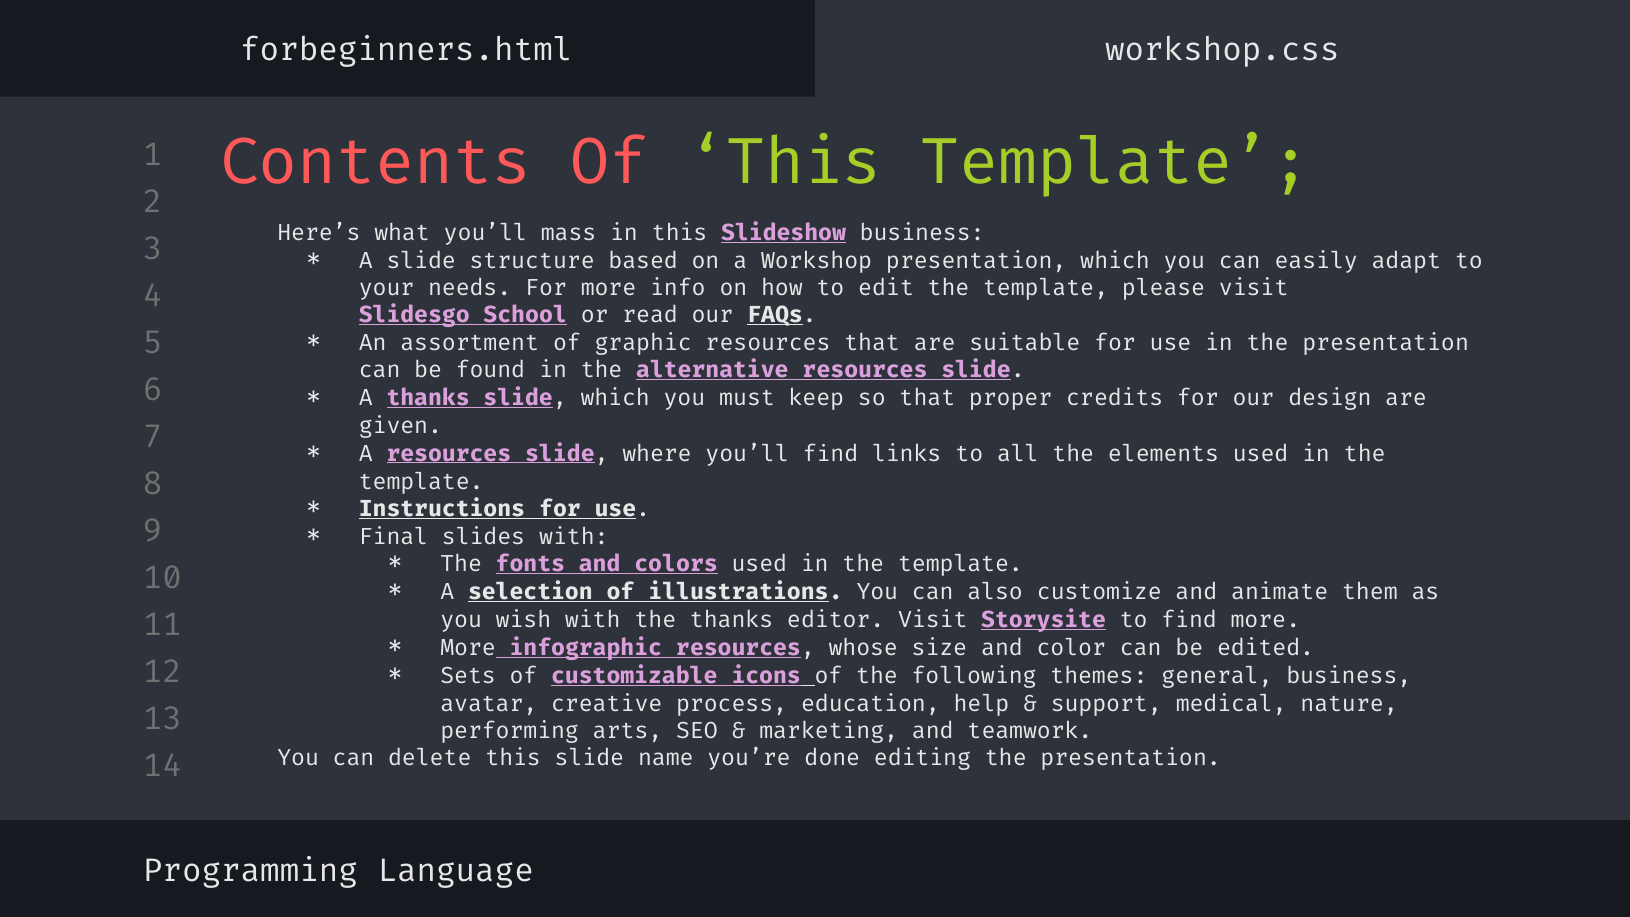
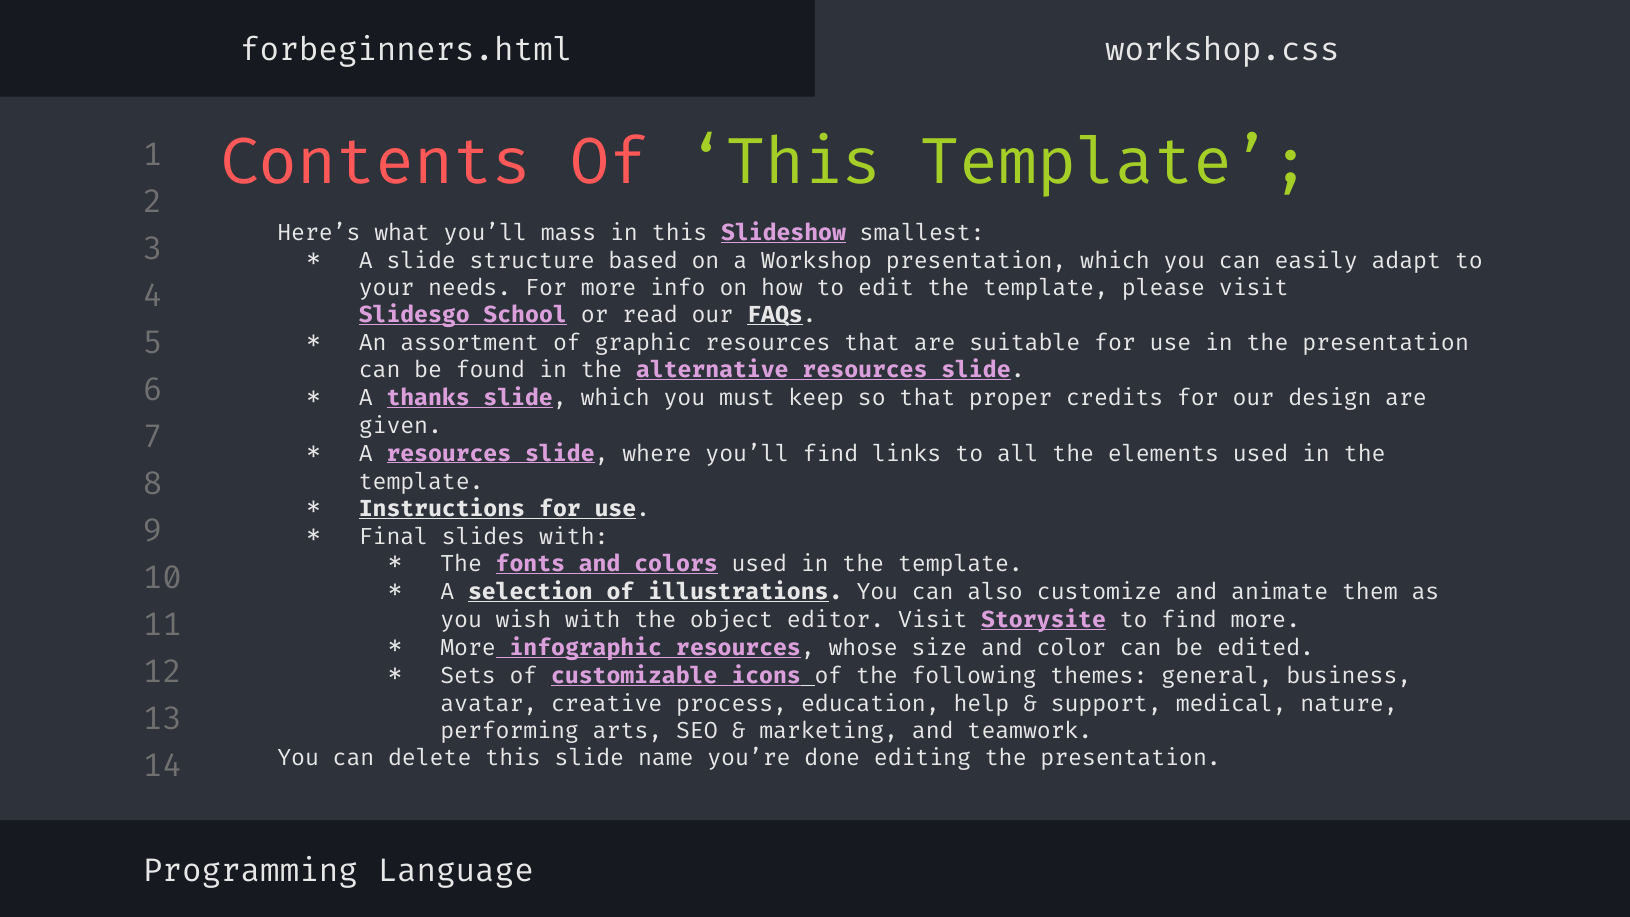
Slideshow business: business -> smallest (922, 233)
the thanks: thanks -> object (732, 620)
